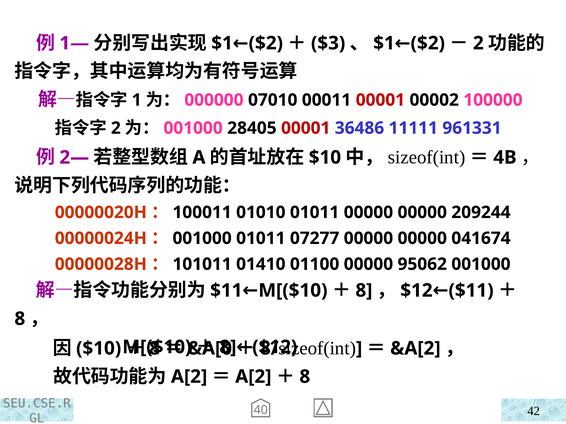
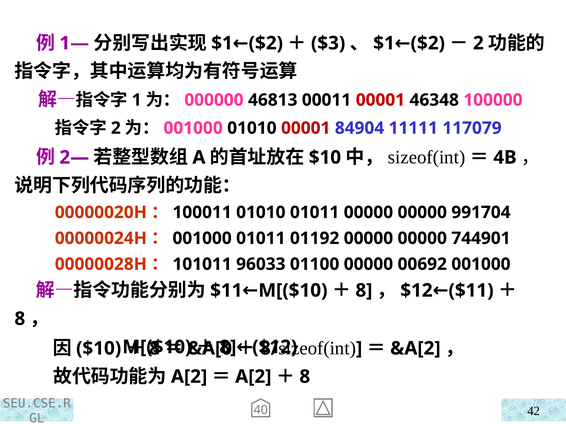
07010: 07010 -> 46813 (273, 100)
00002: 00002 -> 46348 (434, 100)
001000 28405: 28405 -> 01010 (252, 128)
36486: 36486 -> 84904 (359, 128)
961331: 961331 -> 117079 (472, 128)
209244: 209244 -> 991704 (481, 213)
07277: 07277 -> 01192 (315, 239)
041674: 041674 -> 744901 (481, 239)
01410: 01410 -> 96033 (261, 264)
95062: 95062 -> 00692 (422, 264)
